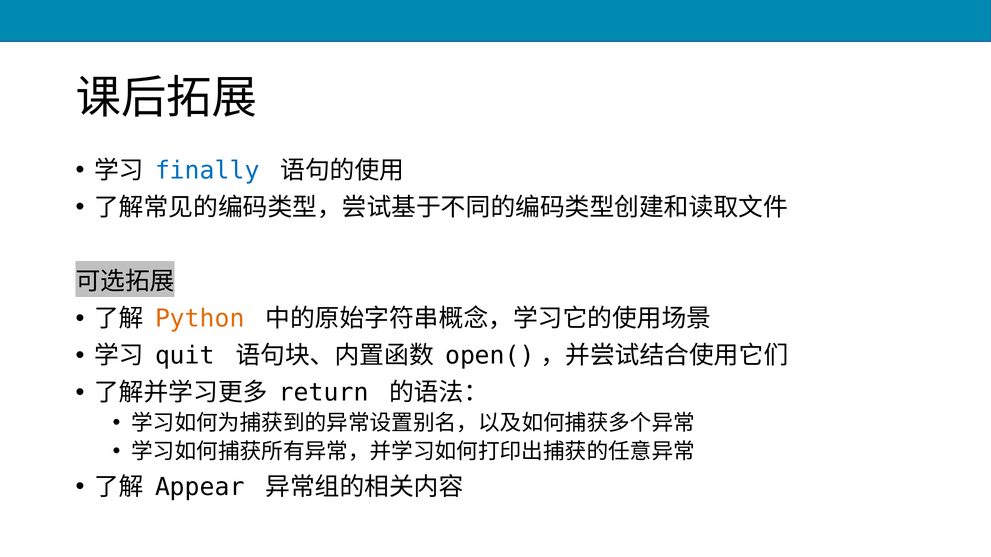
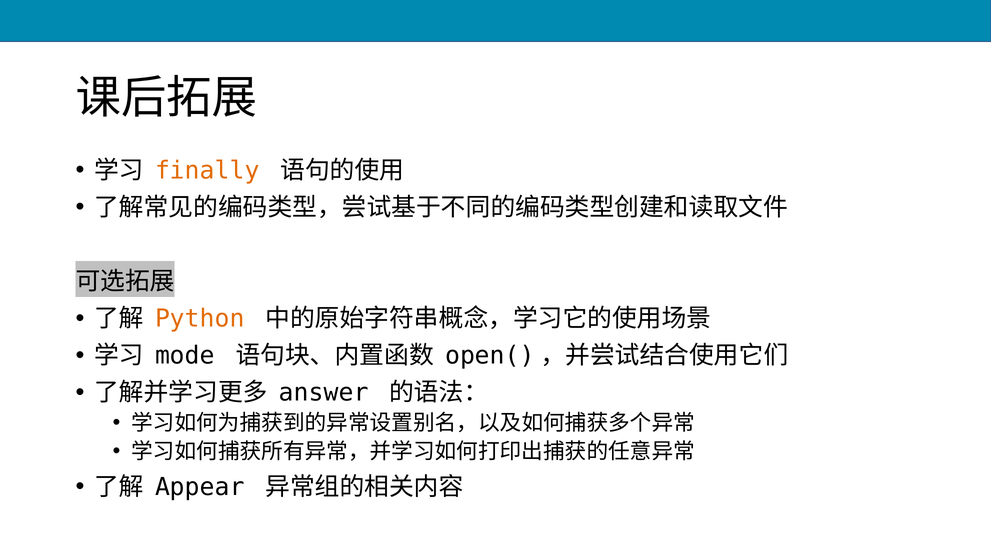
finally colour: blue -> orange (207, 171)
quit: quit -> mode (185, 356)
return: return -> answer (324, 393)
